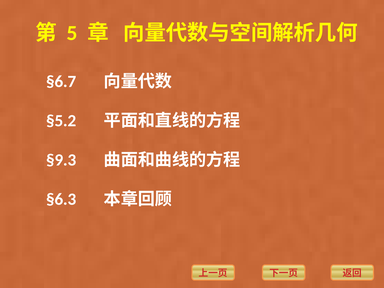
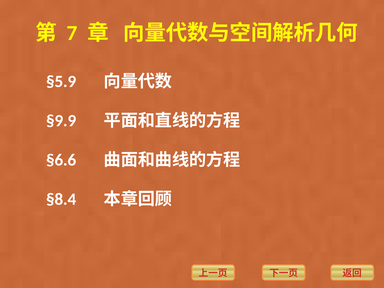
5: 5 -> 7 (72, 33)
§6.7: §6.7 -> §5.9 (61, 82)
§5.2: §5.2 -> §9.9 (61, 121)
§9.3: §9.3 -> §6.6 (61, 160)
§6.3: §6.3 -> §8.4 (61, 199)
